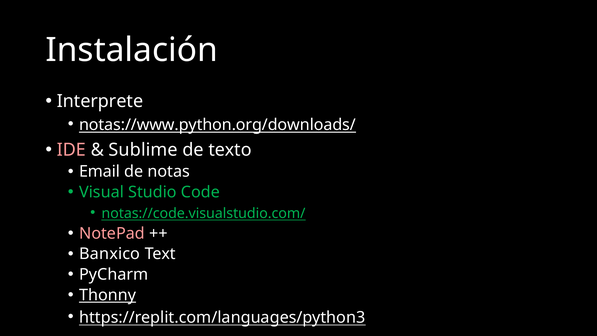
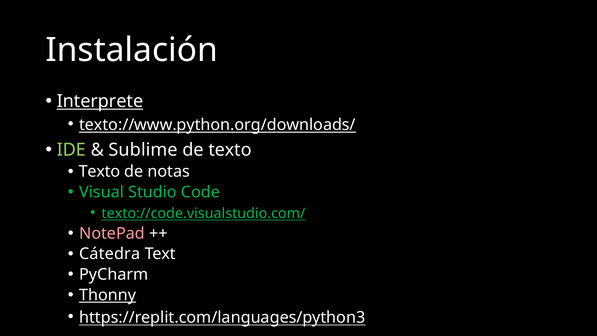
Interprete underline: none -> present (100, 101)
notas://www.python.org/downloads/: notas://www.python.org/downloads/ -> texto://www.python.org/downloads/ (217, 125)
IDE colour: pink -> light green (71, 150)
Email: Email -> Texto (100, 172)
notas://code.visualstudio.com/: notas://code.visualstudio.com/ -> texto://code.visualstudio.com/ (203, 213)
Banxico: Banxico -> Cátedra (110, 254)
